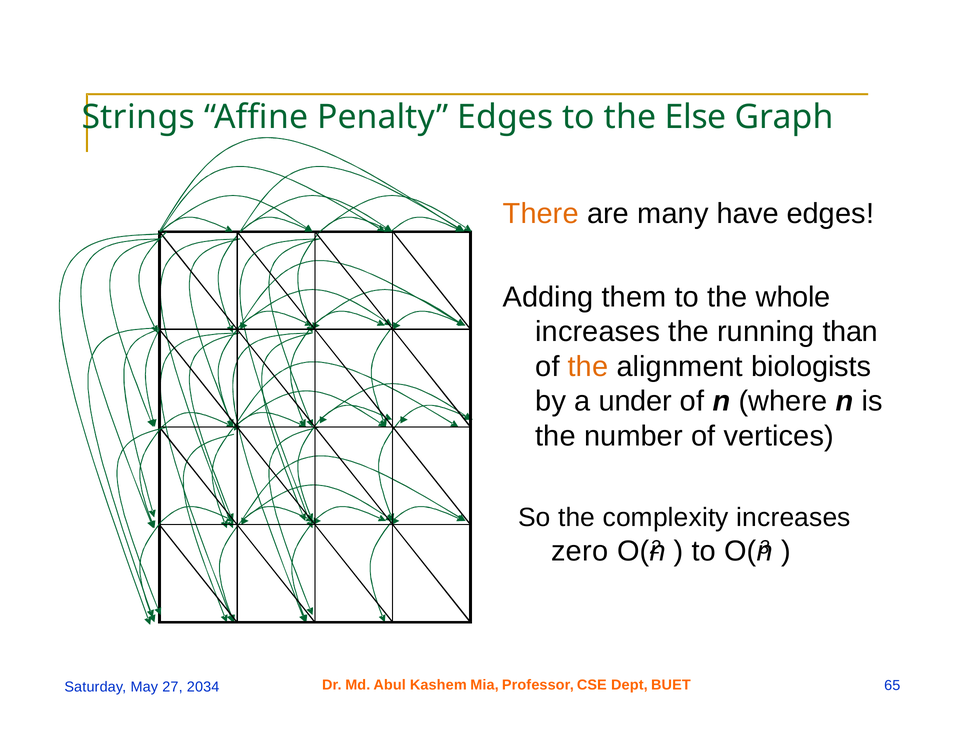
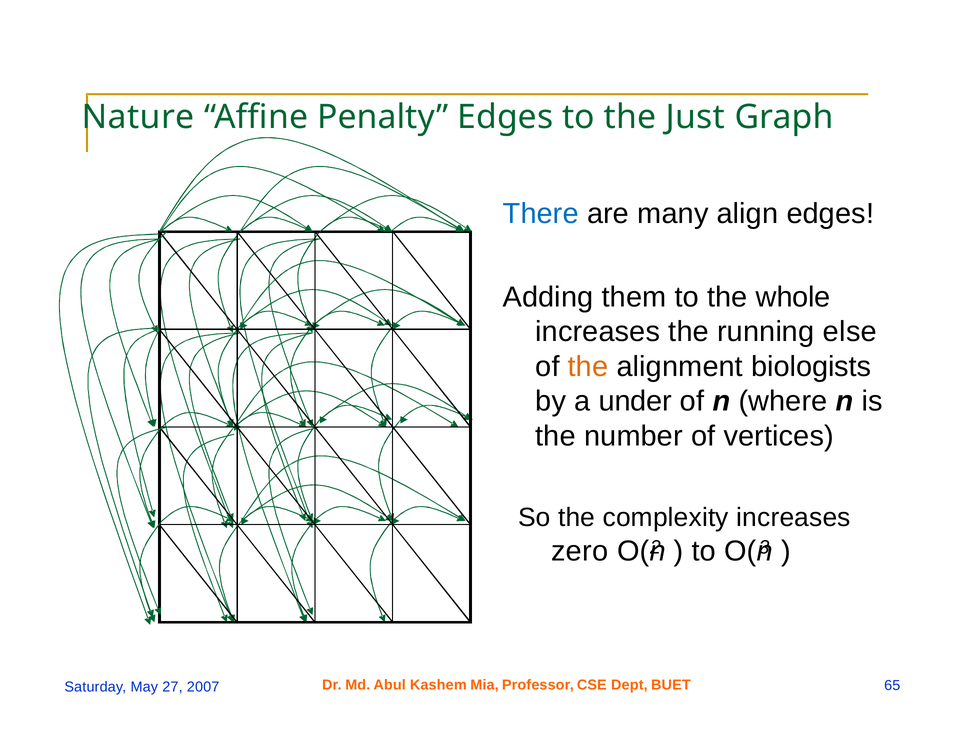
Strings: Strings -> Nature (138, 117)
Else: Else -> Just (695, 117)
There colour: orange -> blue (541, 214)
have: have -> align (747, 214)
than: than -> else (850, 332)
2034: 2034 -> 2007 (203, 687)
